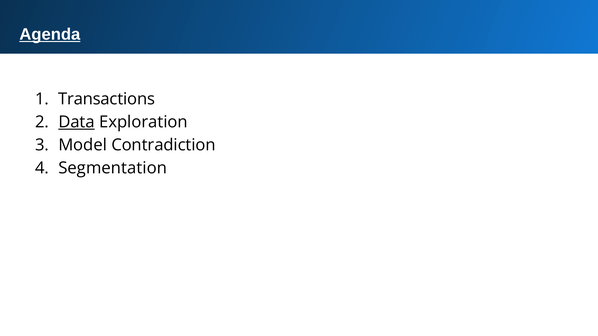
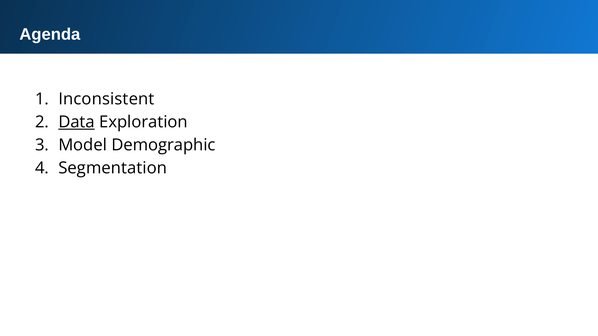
Agenda underline: present -> none (50, 34)
Transactions: Transactions -> Inconsistent (106, 99)
Contradiction: Contradiction -> Demographic (163, 145)
